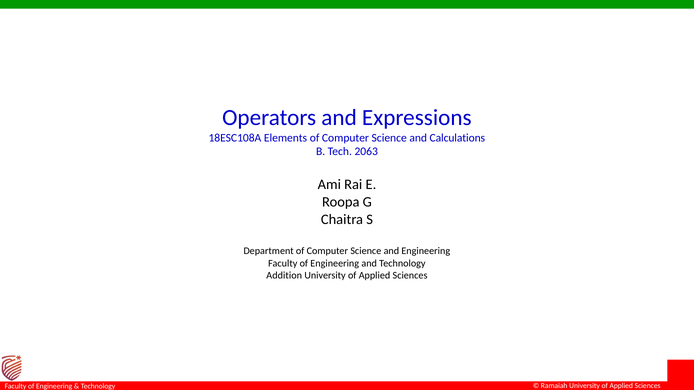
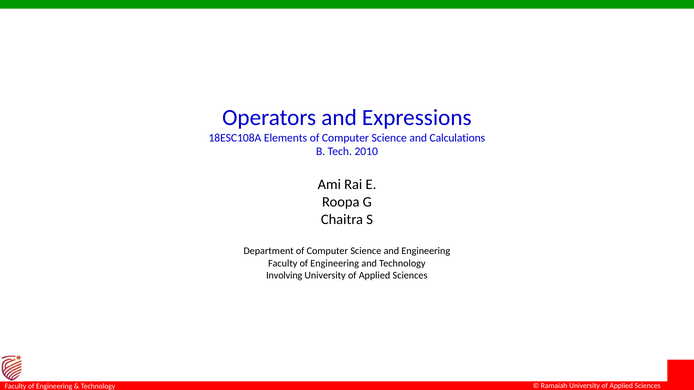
2063: 2063 -> 2010 (366, 152)
Addition: Addition -> Involving (284, 276)
